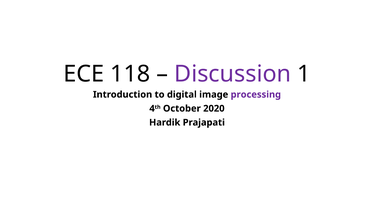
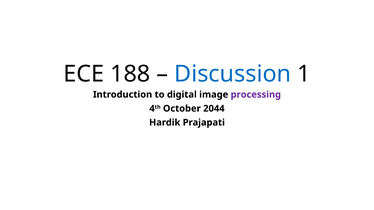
118: 118 -> 188 (130, 74)
Discussion colour: purple -> blue (233, 74)
2020: 2020 -> 2044 (214, 109)
